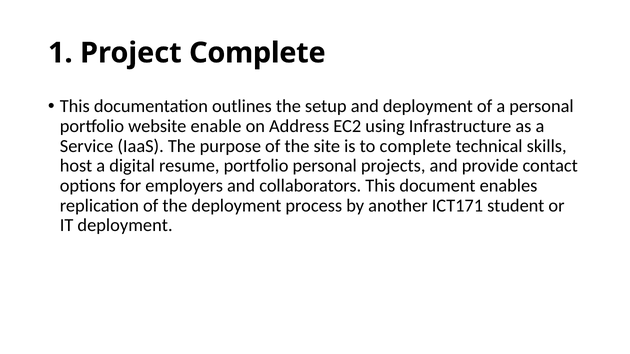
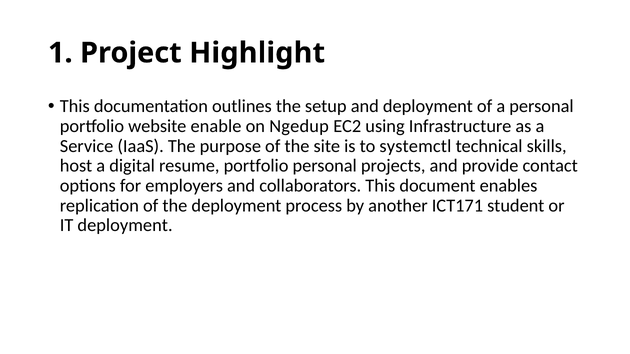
Project Complete: Complete -> Highlight (257, 53)
Address: Address -> Ngedup (299, 126)
to complete: complete -> systemctl (415, 146)
